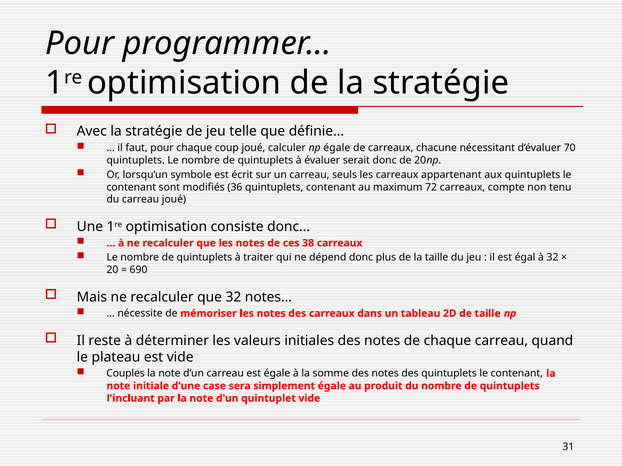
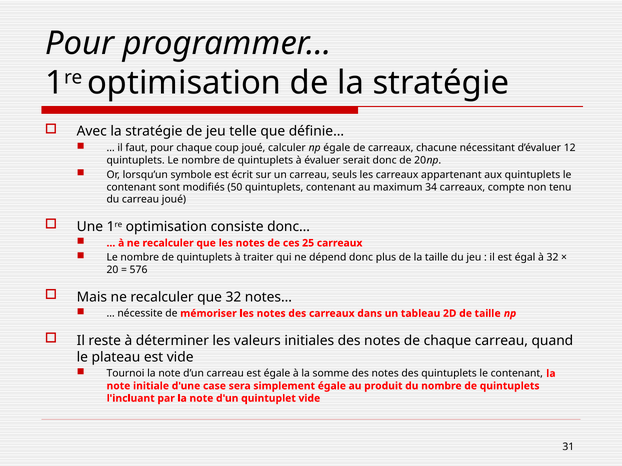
70: 70 -> 12 (570, 148)
36: 36 -> 50 (235, 187)
72: 72 -> 34 (431, 187)
38: 38 -> 25 (308, 243)
690: 690 -> 576 (139, 270)
Couples: Couples -> Tournoi (125, 374)
